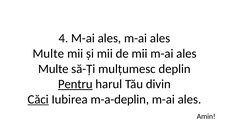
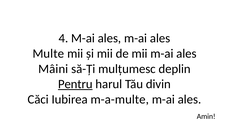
Multe: Multe -> Mâini (53, 69)
Căci underline: present -> none (38, 99)
m-a-deplin: m-a-deplin -> m-a-multe (120, 99)
